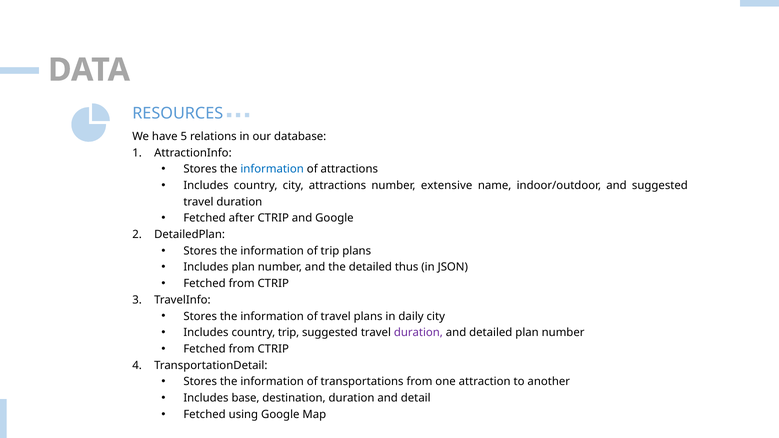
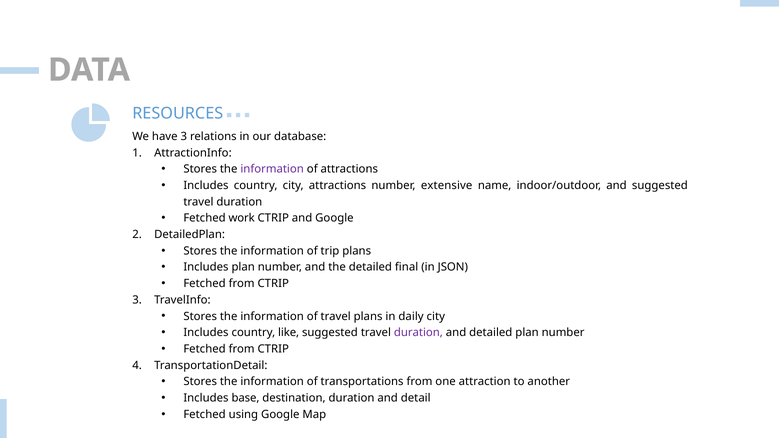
have 5: 5 -> 3 (184, 137)
information colour: blue -> purple (272, 169)
after: after -> work (242, 218)
thus: thus -> final (407, 267)
country trip: trip -> like (289, 333)
